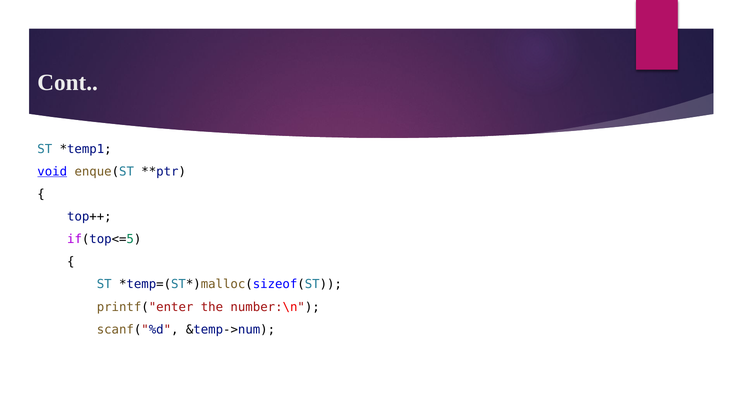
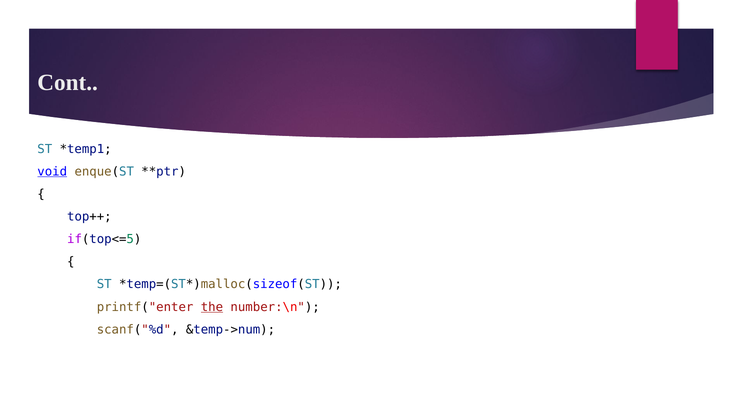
the underline: none -> present (212, 307)
